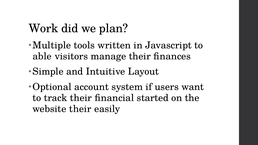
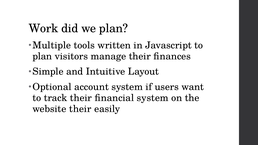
able: able -> plan (42, 56)
financial started: started -> system (153, 98)
